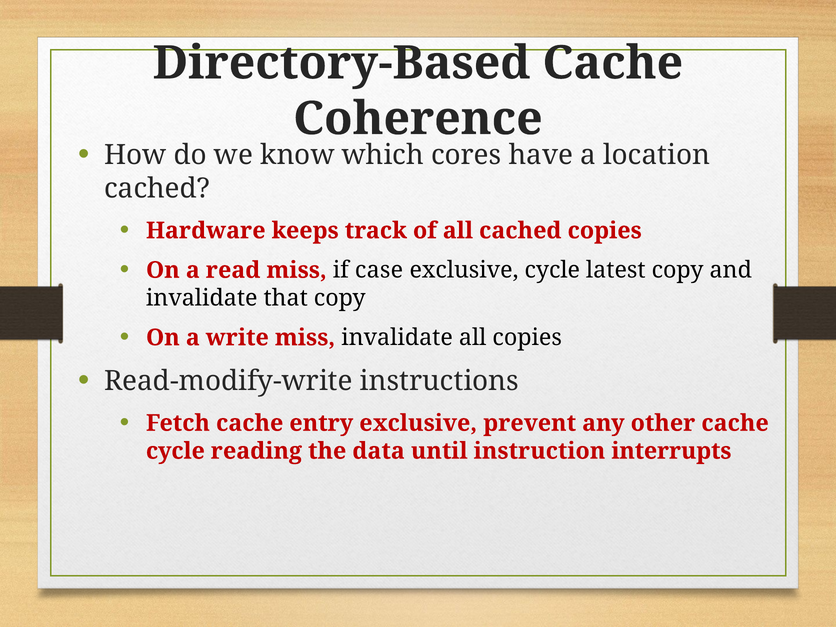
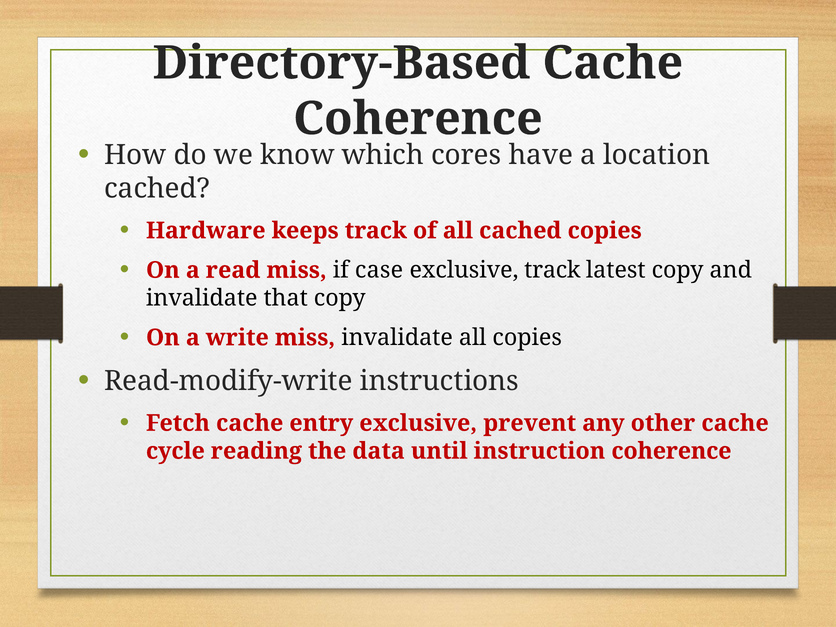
exclusive cycle: cycle -> track (552, 270)
instruction interrupts: interrupts -> coherence (671, 451)
